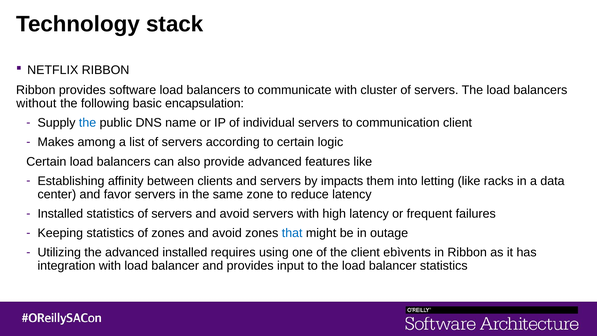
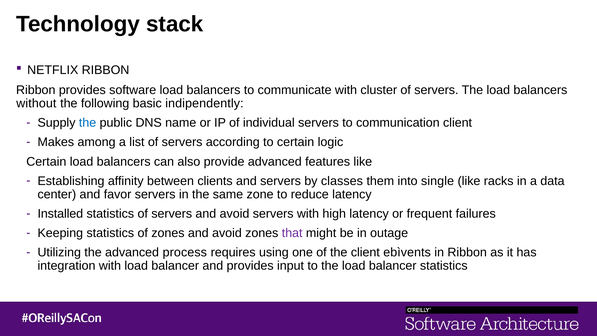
encapsulation: encapsulation -> indipendently (204, 103)
impacts: impacts -> classes (342, 181)
letting: letting -> single (438, 181)
that colour: blue -> purple (292, 233)
advanced installed: installed -> process (185, 252)
